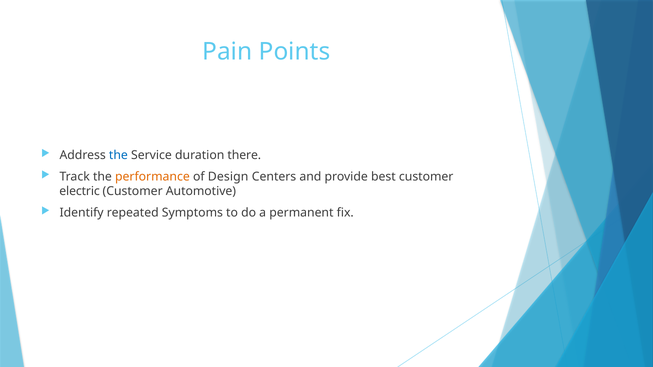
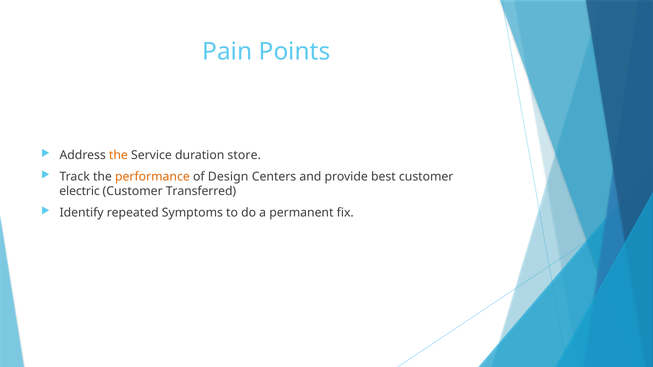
the colour: blue -> orange (118, 155)
there: there -> store (244, 155)
Automotive: Automotive -> Transferred (201, 191)
